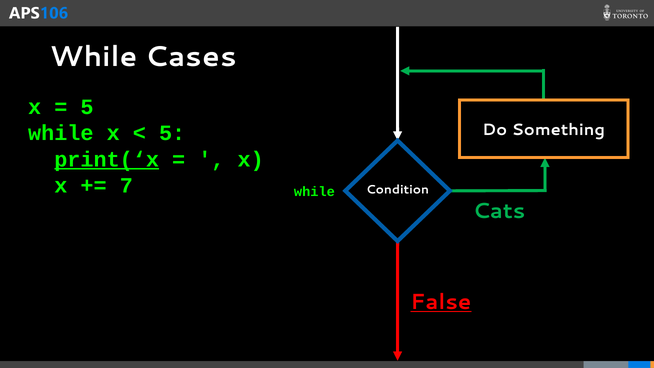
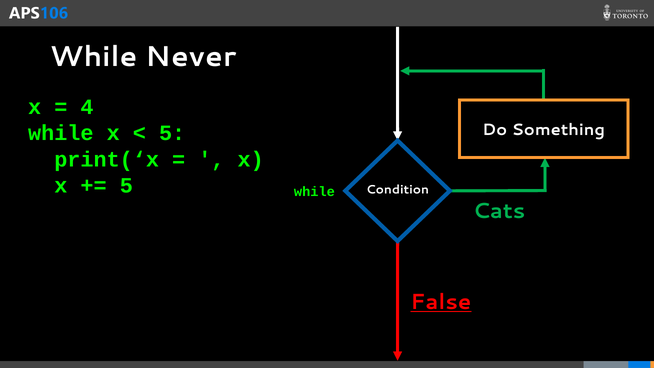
Cases: Cases -> Never (191, 57)
5: 5 -> 4 (87, 107)
print(‘x underline: present -> none (107, 159)
7: 7 -> 5 (126, 185)
